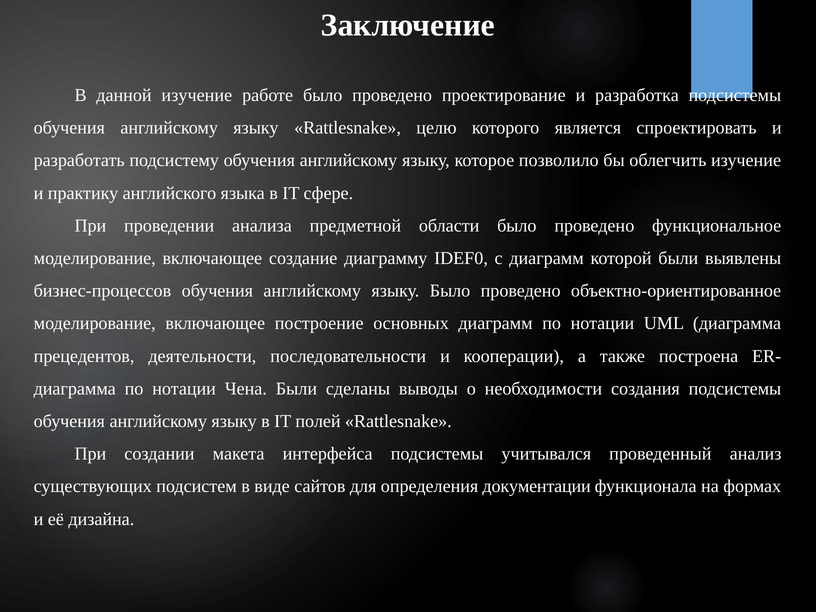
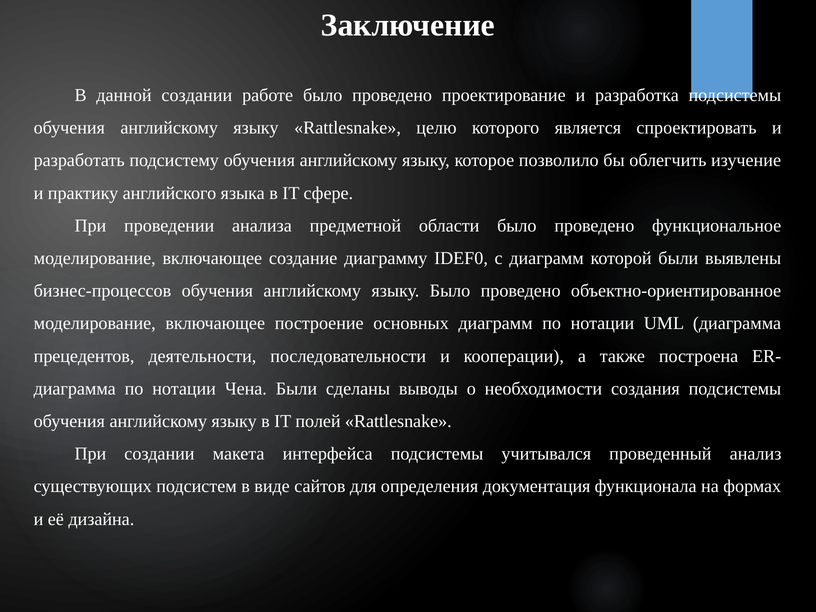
данной изучение: изучение -> создании (197, 95)
документации: документации -> документация (537, 487)
